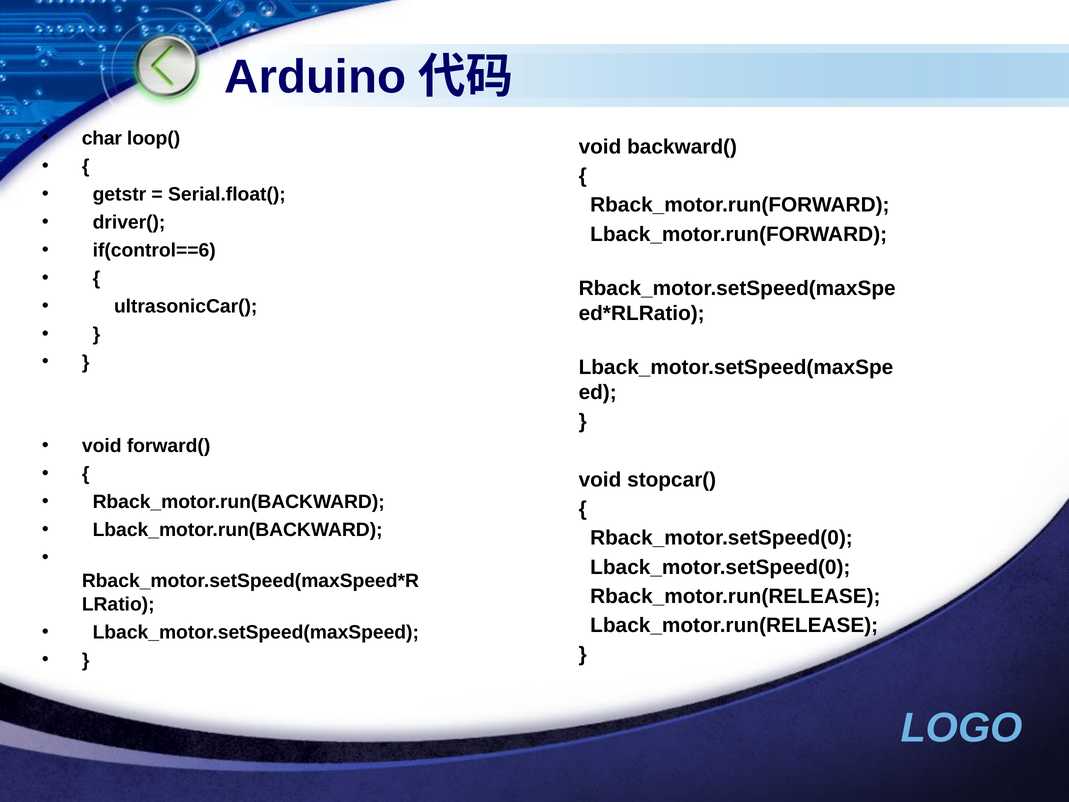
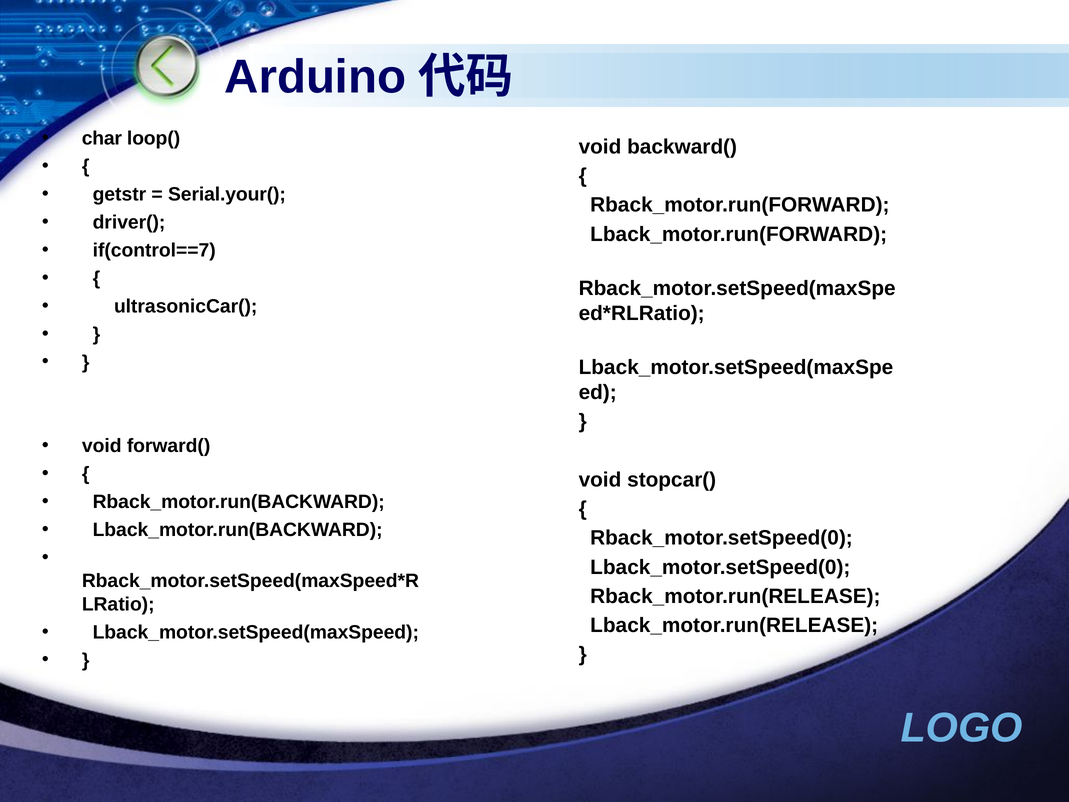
Serial.float(: Serial.float( -> Serial.your( (227, 194)
if(control==6: if(control==6 -> if(control==7 (154, 250)
